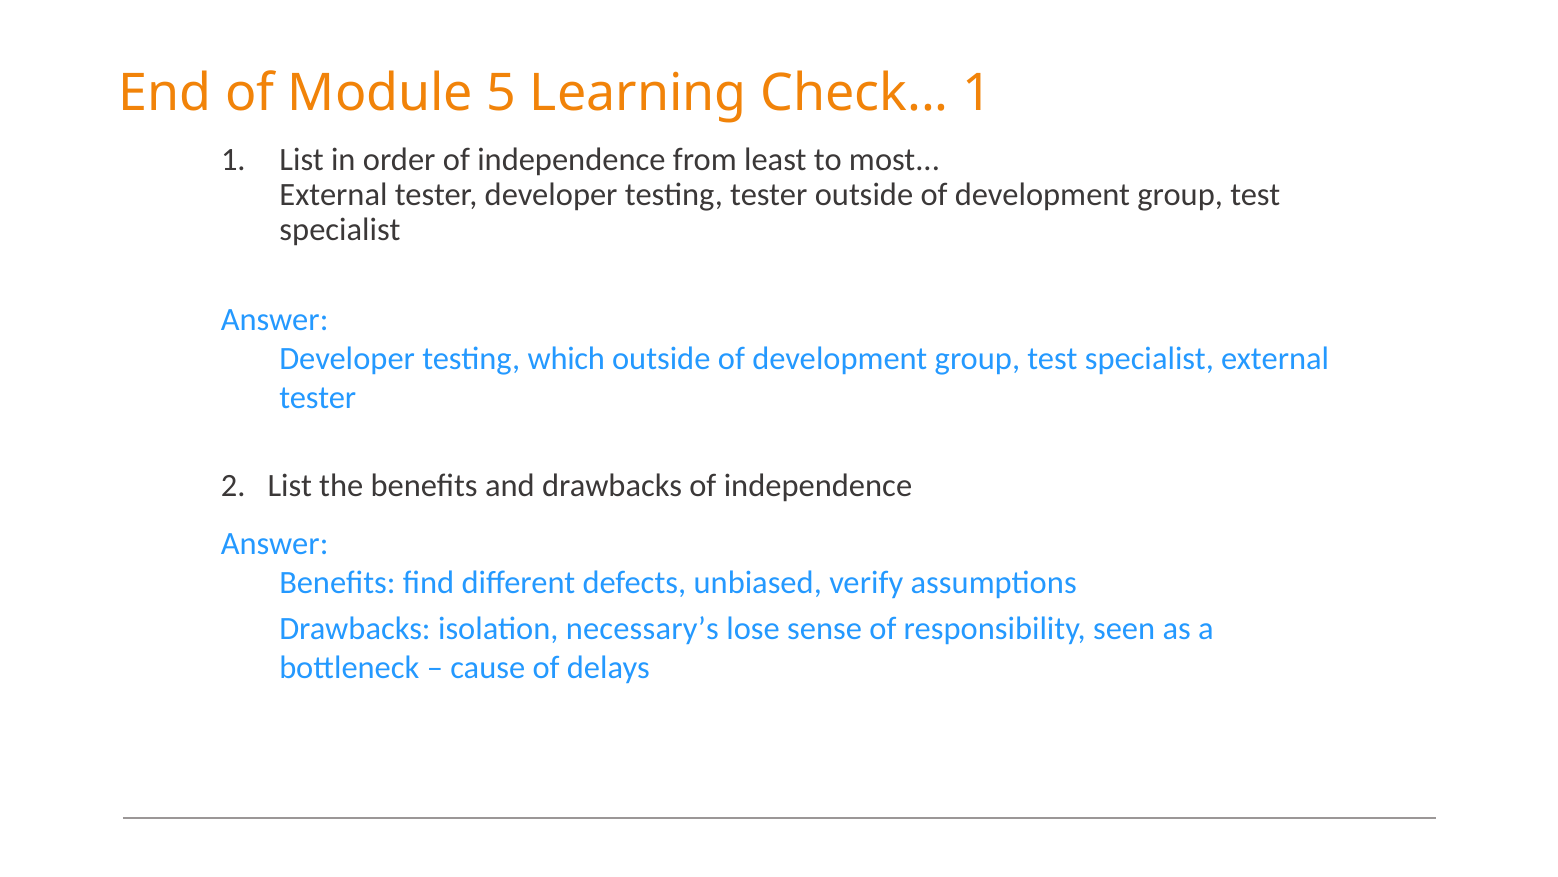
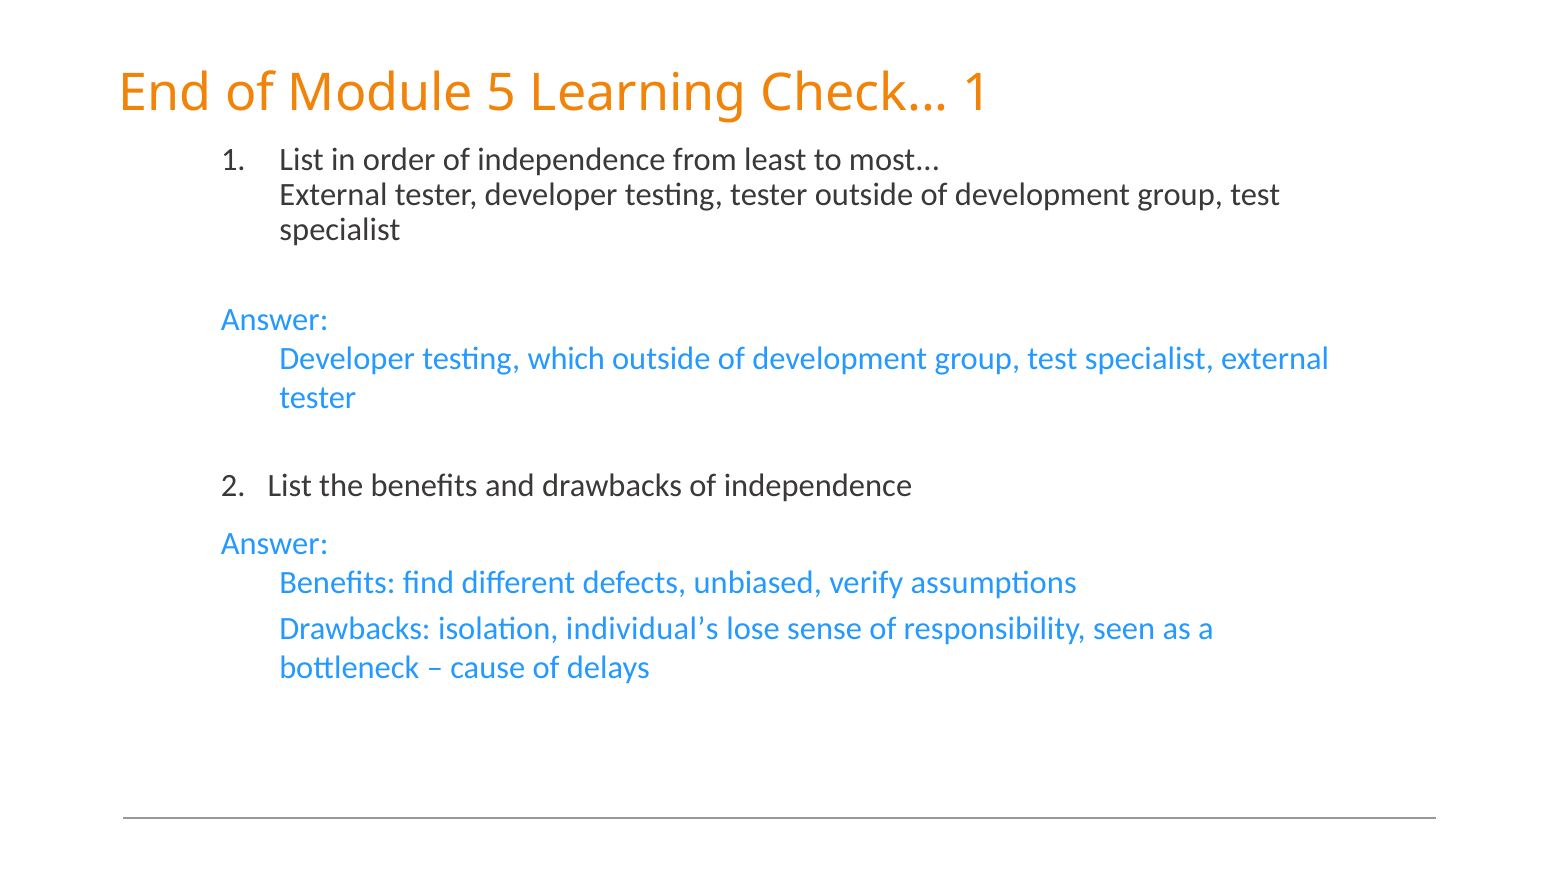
necessary’s: necessary’s -> individual’s (642, 628)
